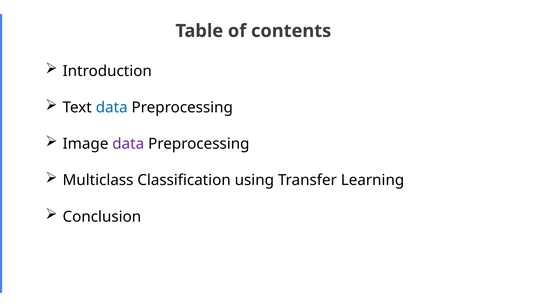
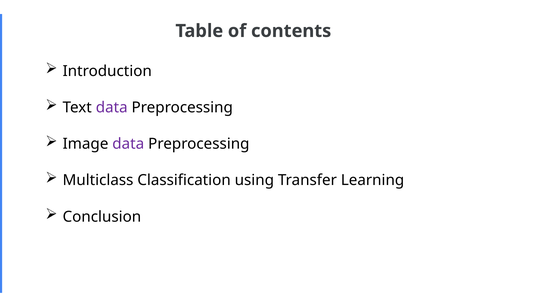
data colour: blue -> purple (112, 108)
